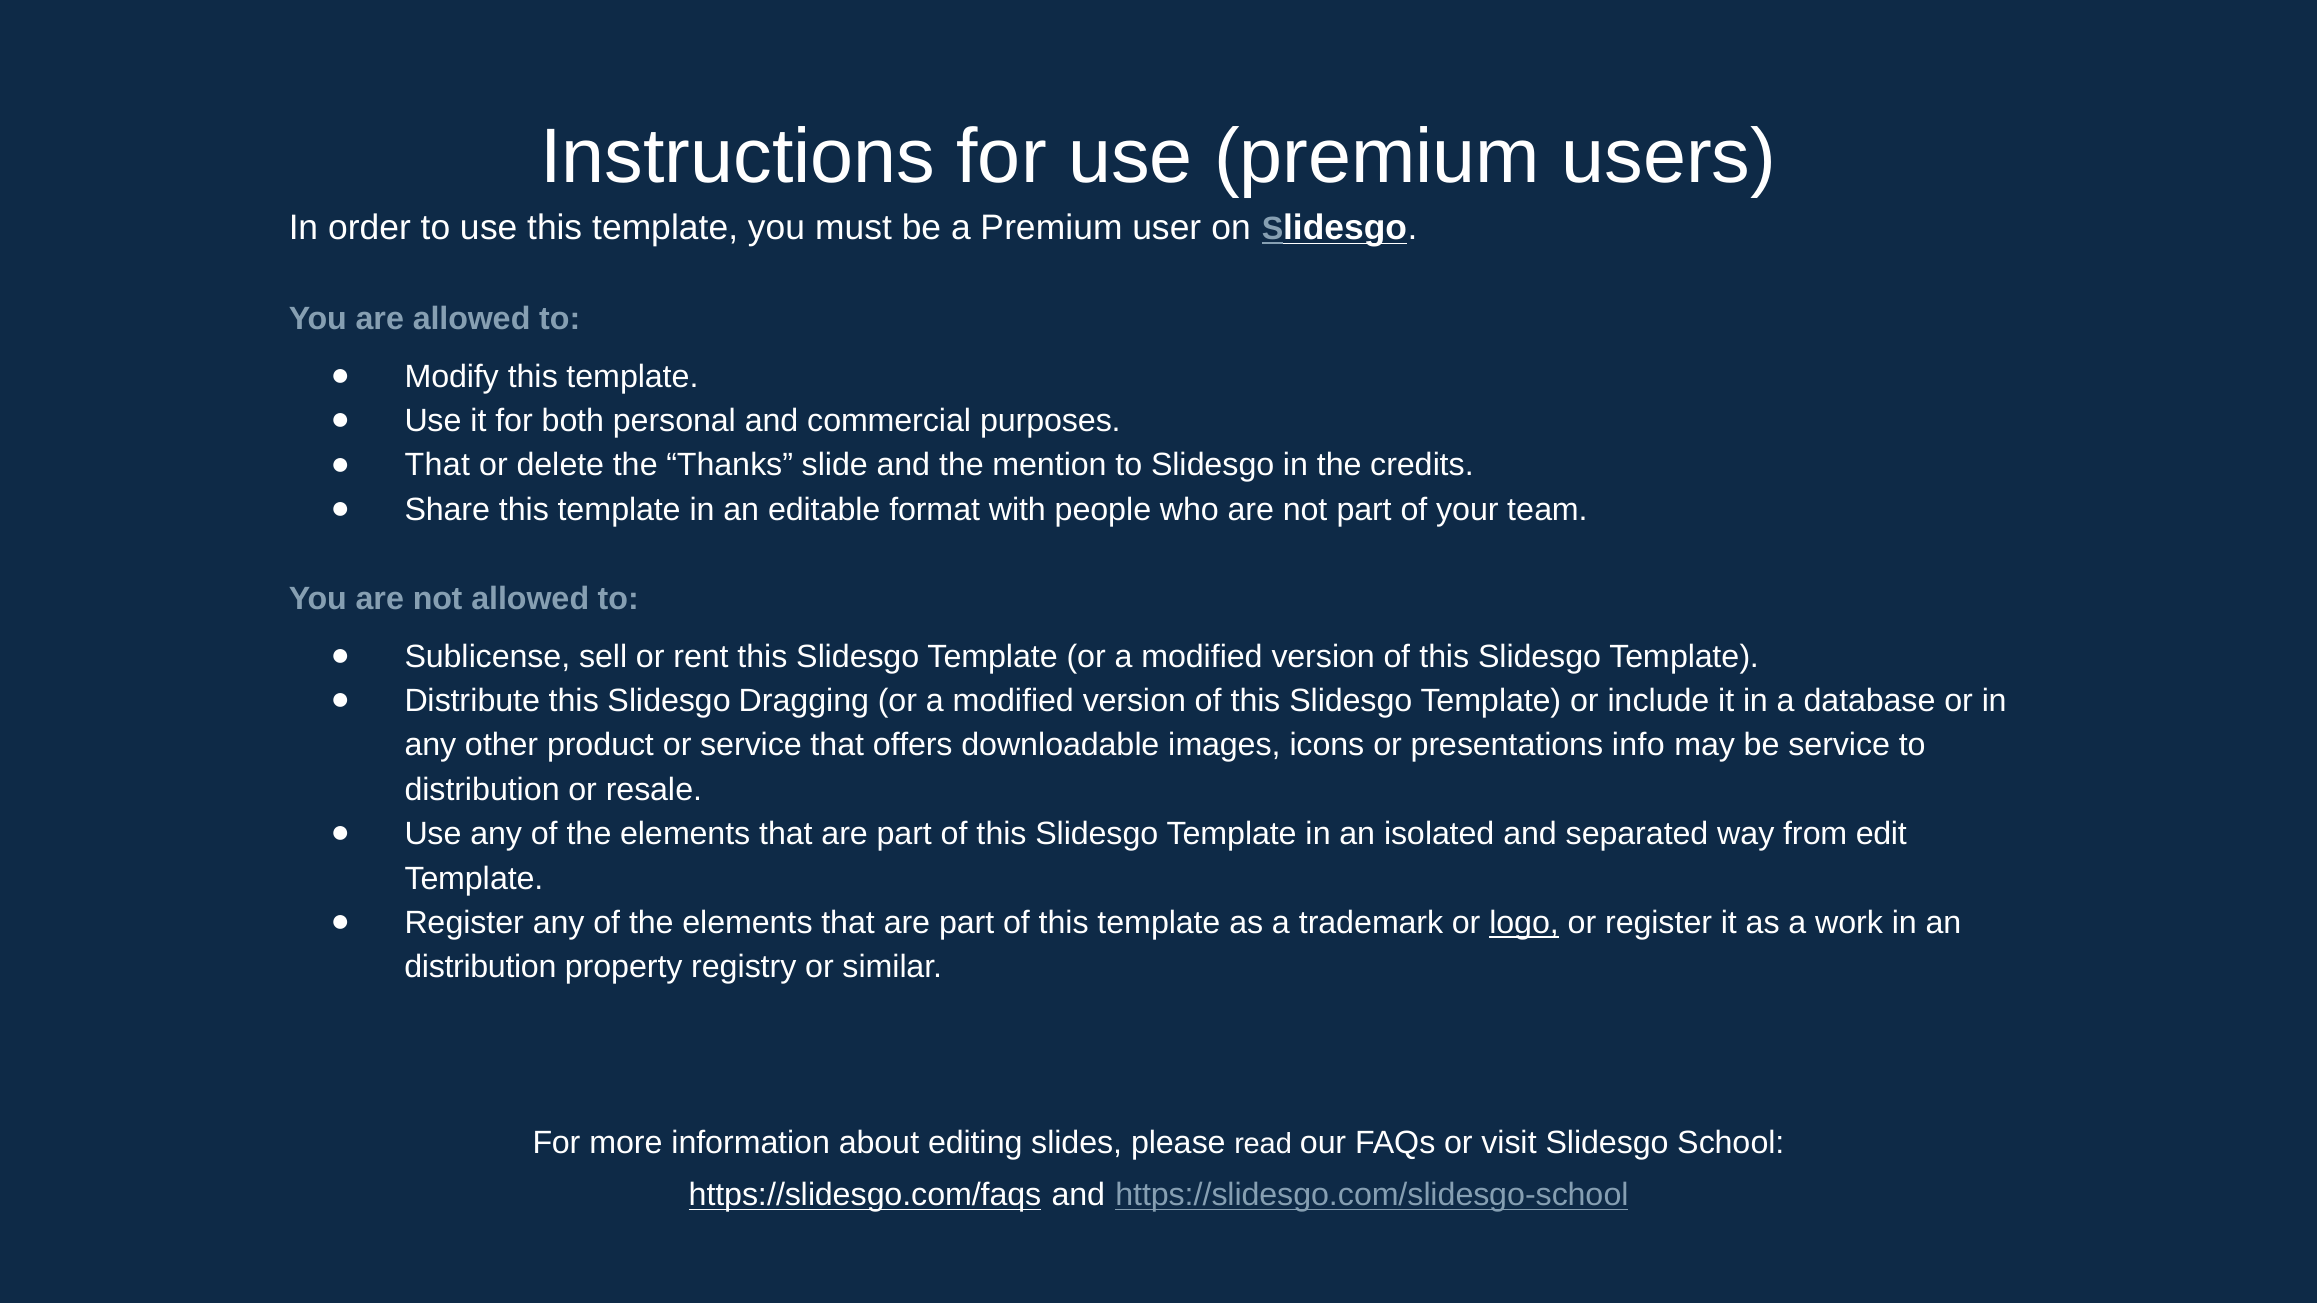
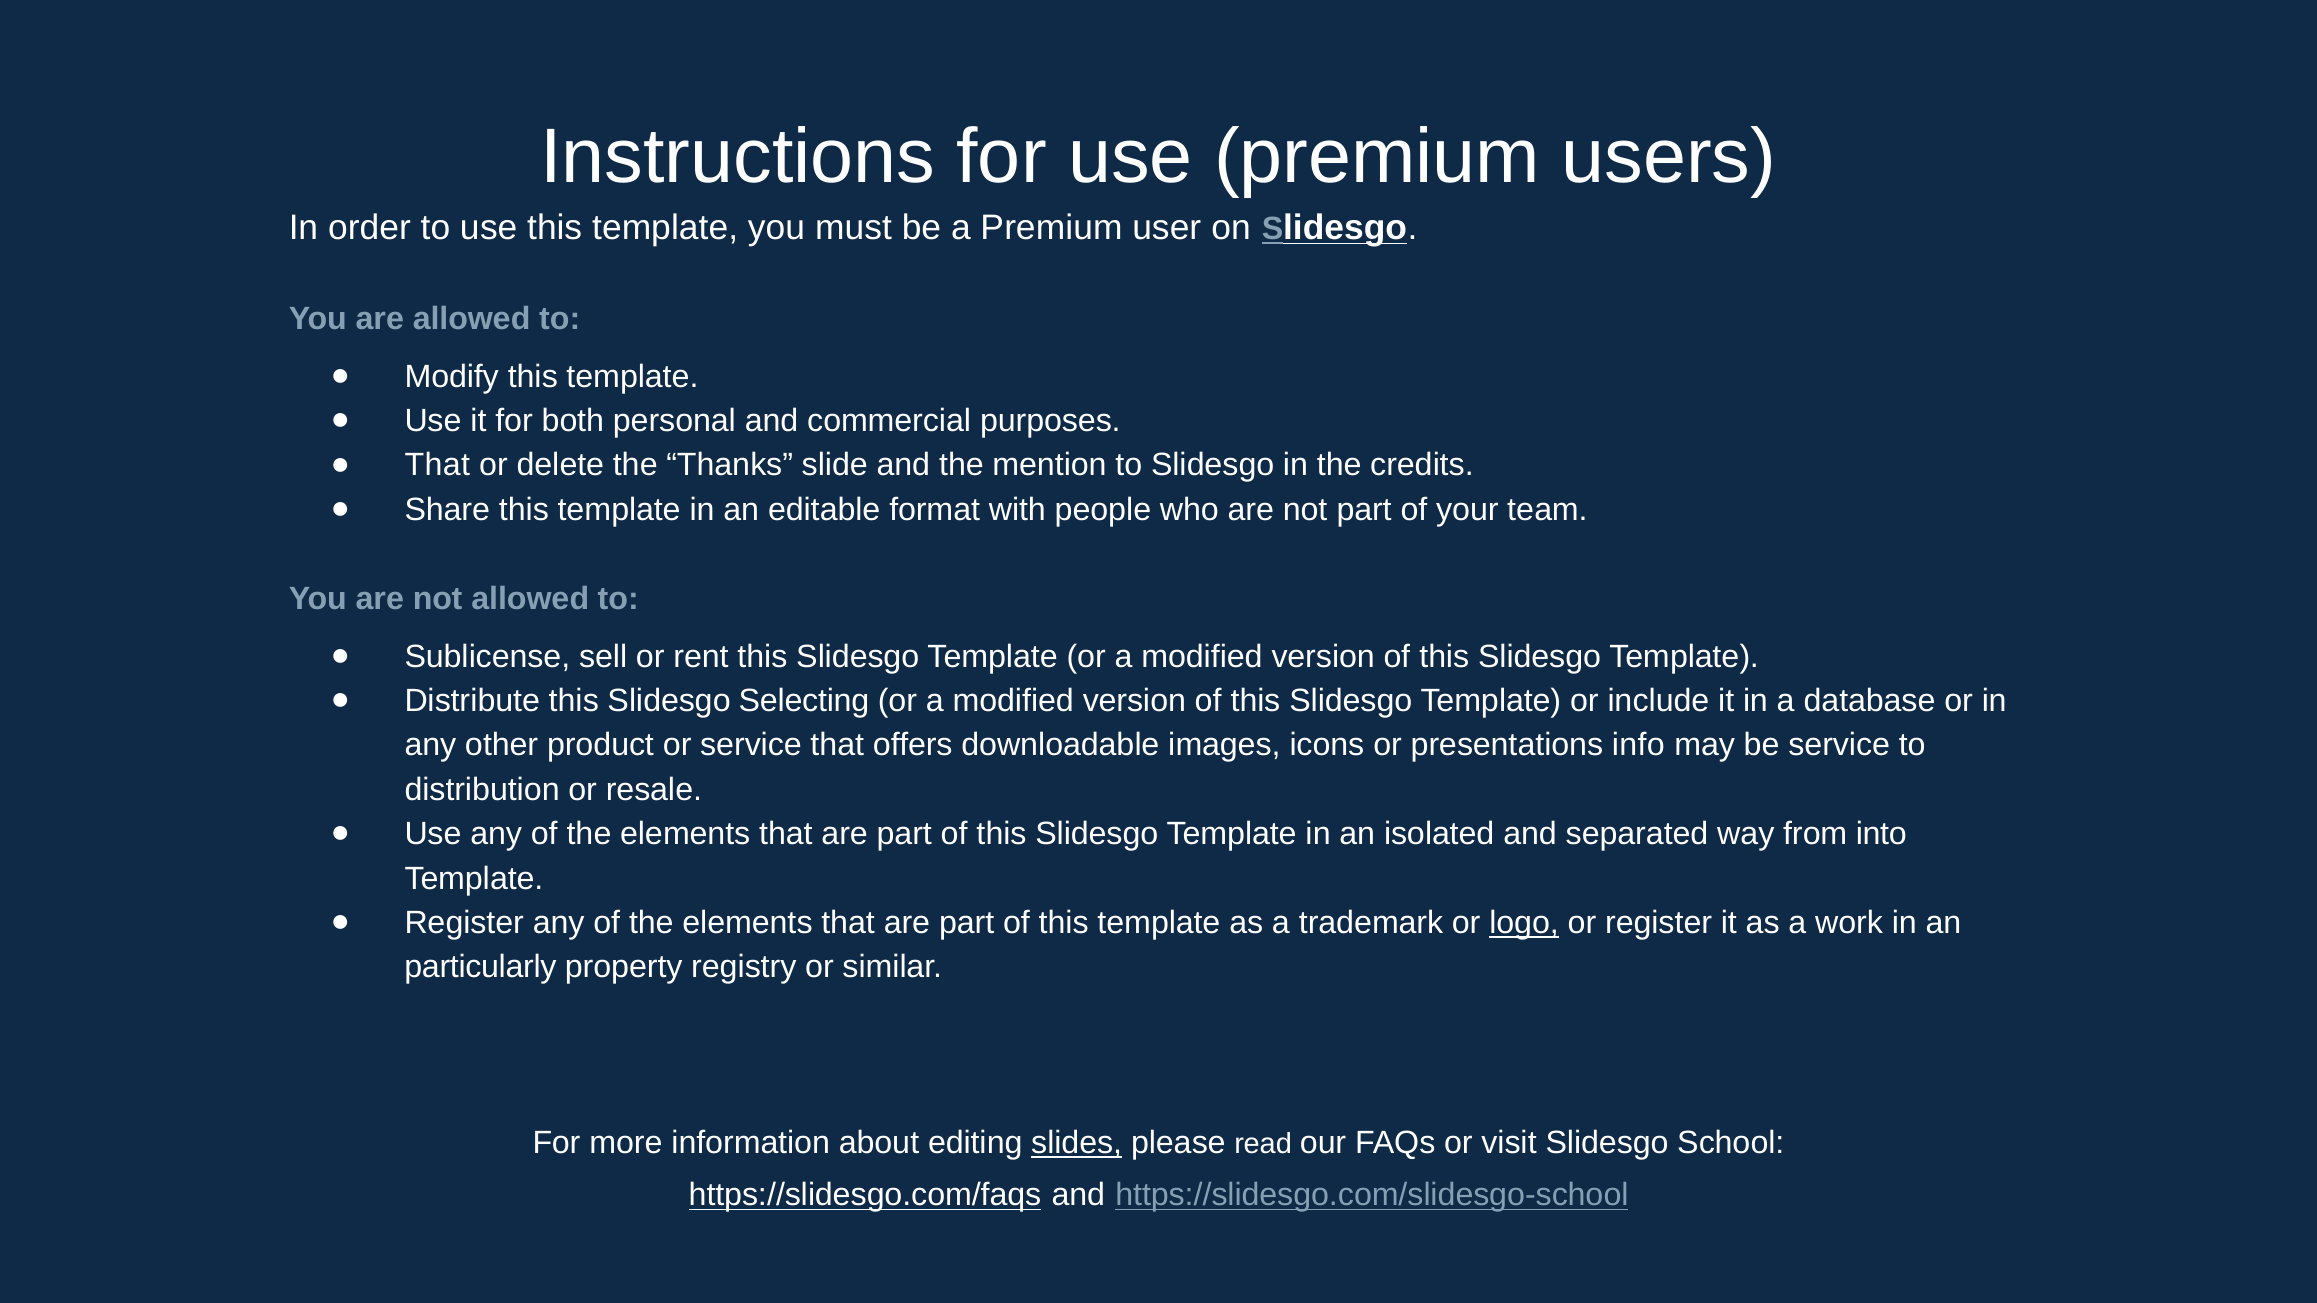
Dragging: Dragging -> Selecting (804, 701)
edit: edit -> into (1881, 834)
distribution: distribution -> particularly (480, 968)
slides underline: none -> present (1077, 1144)
